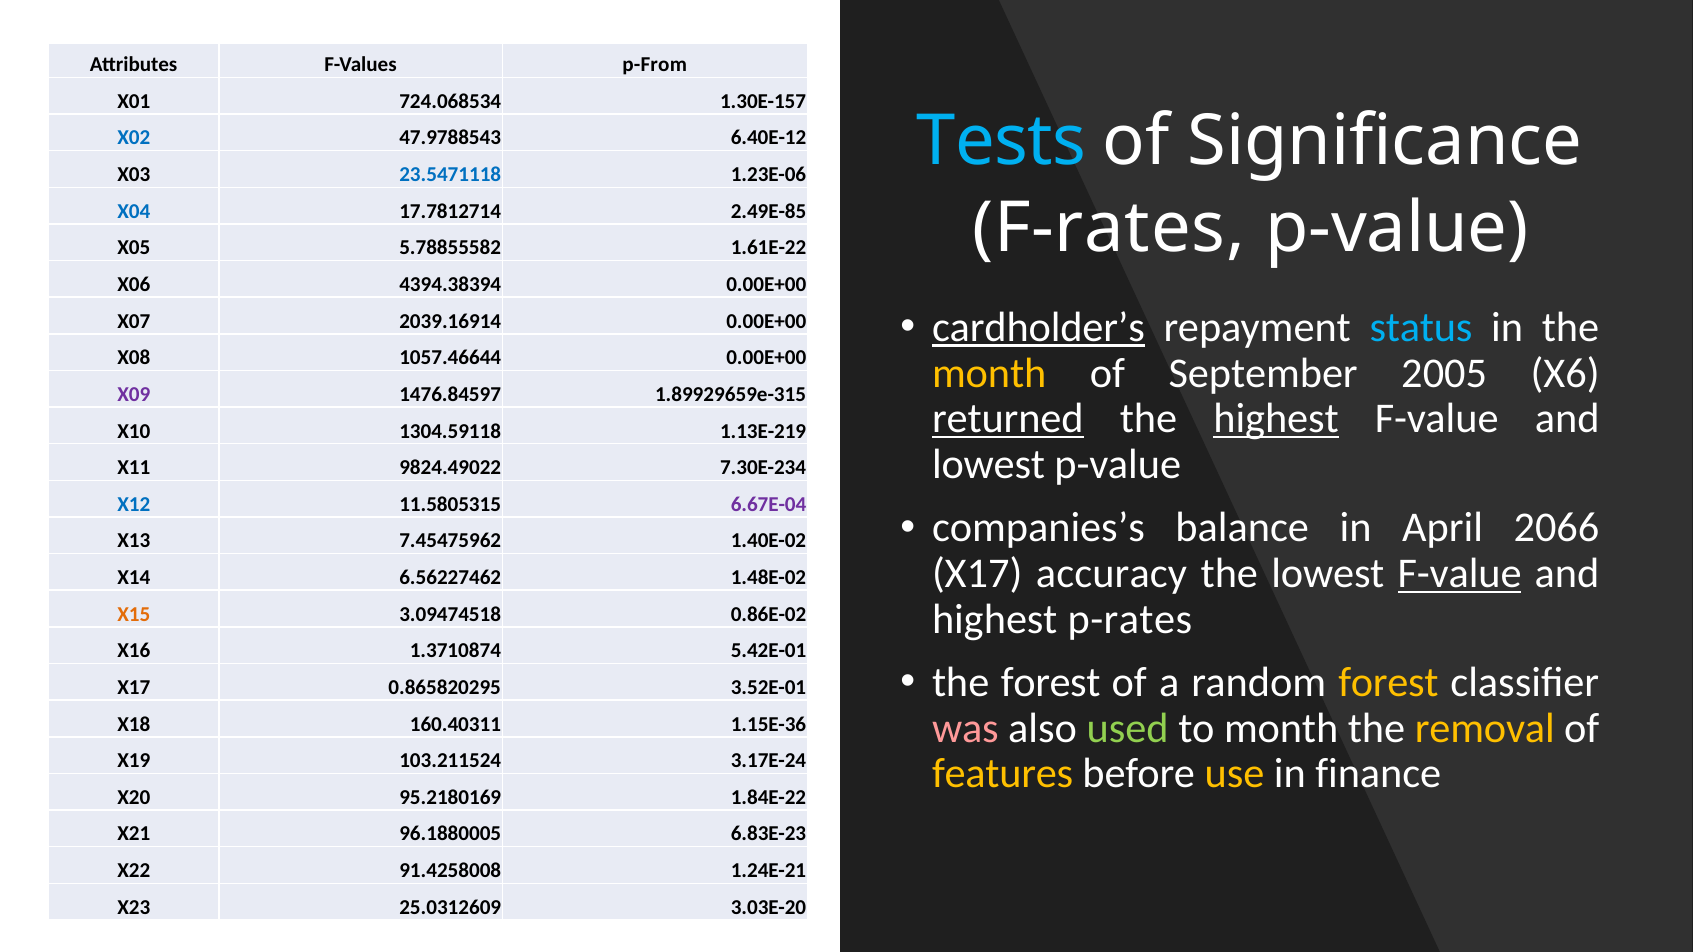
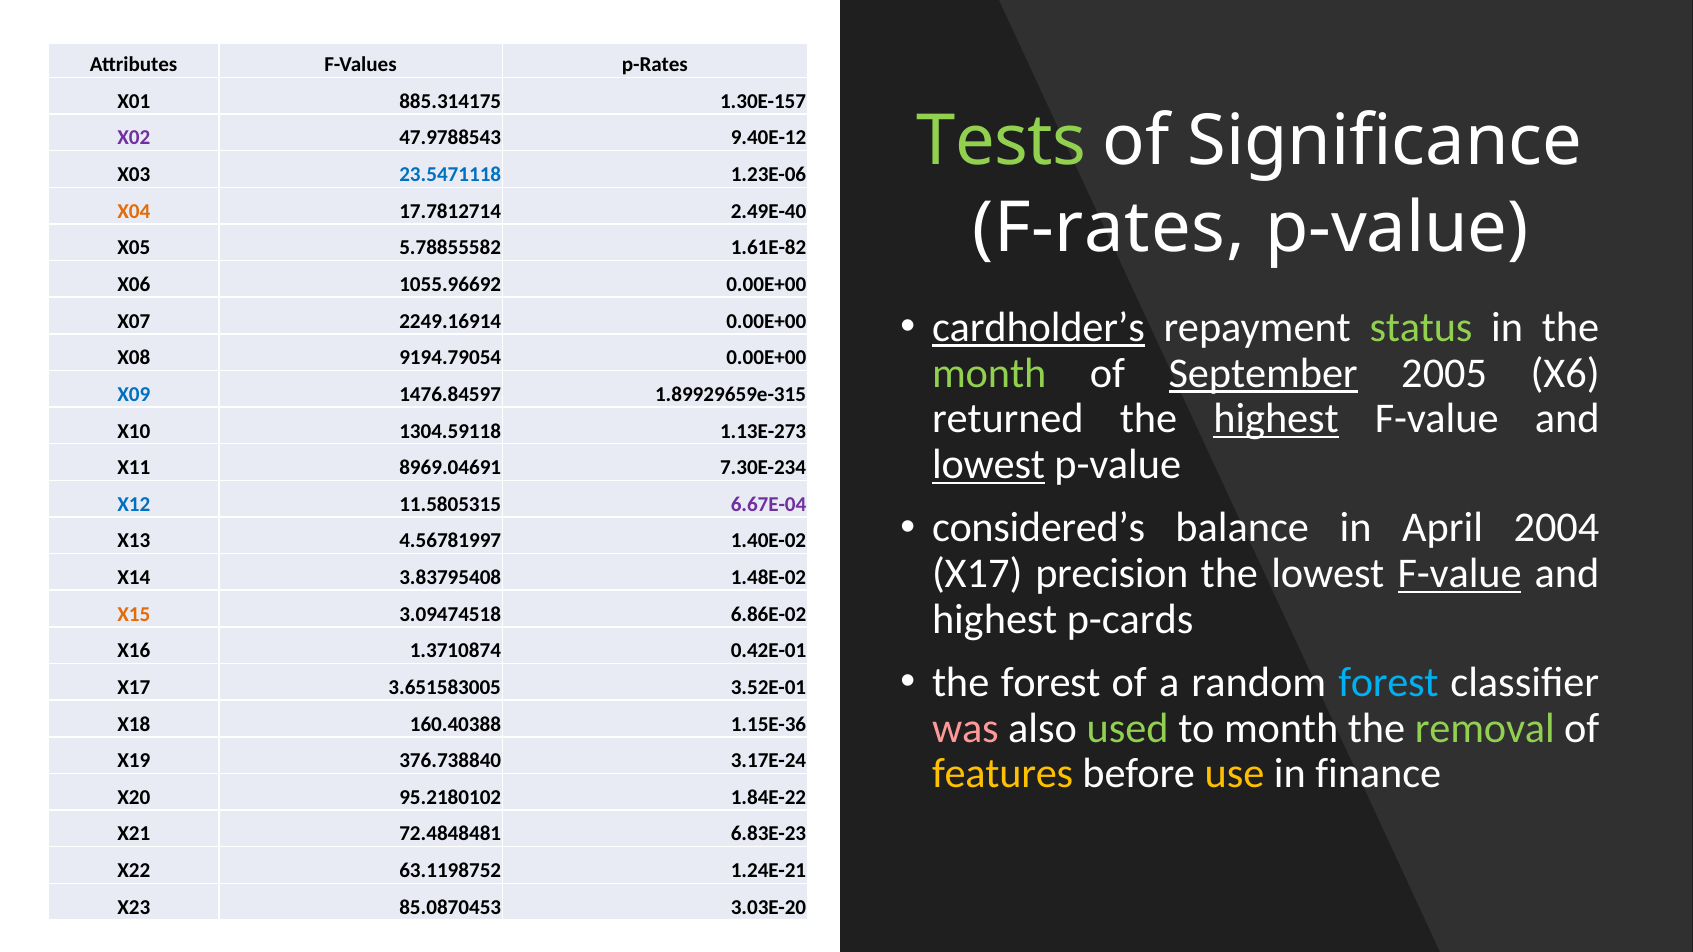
p-From: p-From -> p-Rates (655, 65)
724.068534: 724.068534 -> 885.314175 (450, 101)
Tests colour: light blue -> light green (1001, 142)
X02 colour: blue -> purple (134, 138)
6.40E-12: 6.40E-12 -> 9.40E-12 (769, 138)
X04 colour: blue -> orange (134, 211)
2.49E-85: 2.49E-85 -> 2.49E-40 (769, 211)
1.61E-22: 1.61E-22 -> 1.61E-82 (769, 248)
4394.38394: 4394.38394 -> 1055.96692 (450, 285)
status colour: light blue -> light green (1421, 328)
2039.16914: 2039.16914 -> 2249.16914 (450, 321)
1057.46644: 1057.46644 -> 9194.79054 (450, 358)
month colour: yellow -> light green (989, 373)
September underline: none -> present (1263, 373)
X09 colour: purple -> blue (134, 395)
returned underline: present -> none (1008, 419)
1.13E-219: 1.13E-219 -> 1.13E-273 (763, 431)
lowest underline: none -> present (989, 465)
9824.49022: 9824.49022 -> 8969.04691 (450, 468)
companies’s: companies’s -> considered’s (1039, 528)
2066: 2066 -> 2004 (1556, 528)
7.45475962: 7.45475962 -> 4.56781997 (450, 541)
accuracy: accuracy -> precision (1112, 574)
6.56227462: 6.56227462 -> 3.83795408 (450, 578)
p-rates: p-rates -> p-cards (1130, 619)
0.86E-02: 0.86E-02 -> 6.86E-02 (769, 614)
5.42E-01: 5.42E-01 -> 0.42E-01 (769, 651)
forest colour: yellow -> light blue (1388, 683)
0.865820295: 0.865820295 -> 3.651583005 (445, 688)
removal colour: yellow -> light green (1485, 728)
160.40311: 160.40311 -> 160.40388 (455, 724)
103.211524: 103.211524 -> 376.738840 (450, 761)
95.2180169: 95.2180169 -> 95.2180102 (450, 798)
96.1880005: 96.1880005 -> 72.4848481 (450, 834)
91.4258008: 91.4258008 -> 63.1198752 (450, 871)
25.0312609: 25.0312609 -> 85.0870453 (450, 908)
